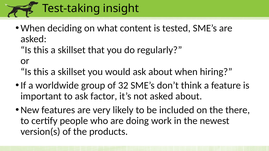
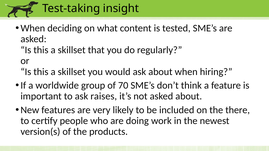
32: 32 -> 70 (123, 86)
factor: factor -> raises (104, 96)
